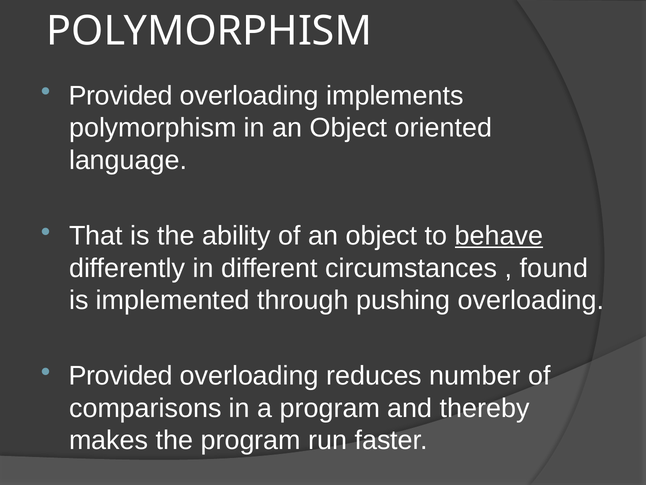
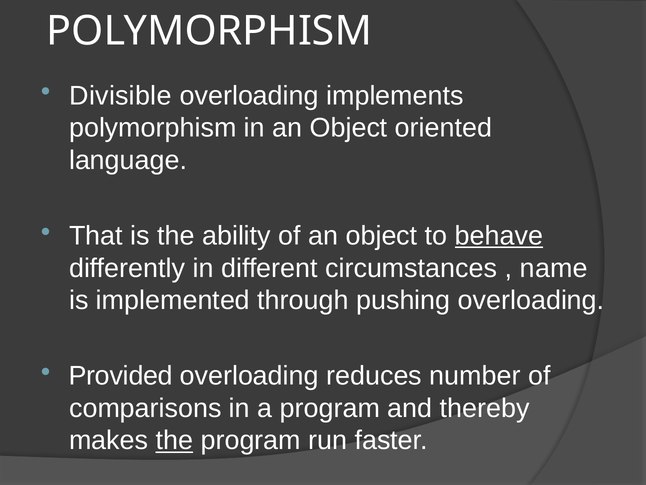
Provided: Provided -> Divisible (121, 96)
found: found -> name (554, 268)
the underline: none -> present (174, 440)
